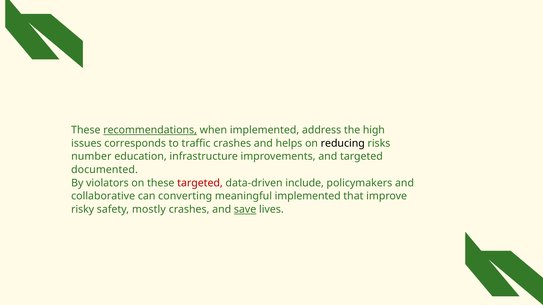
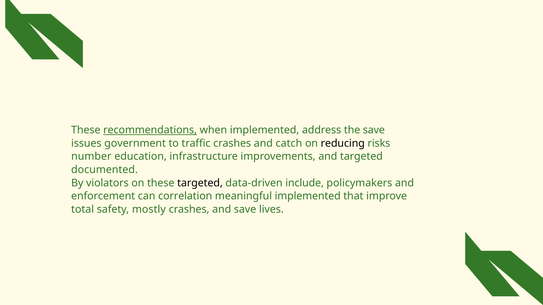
the high: high -> save (374, 130)
corresponds: corresponds -> government (135, 144)
helps: helps -> catch (289, 144)
targeted colour: red -> black (200, 183)
collaborative: collaborative -> enforcement (103, 196)
converting: converting -> correlation (185, 196)
risky: risky -> total (83, 210)
save underline: present -> none (245, 210)
